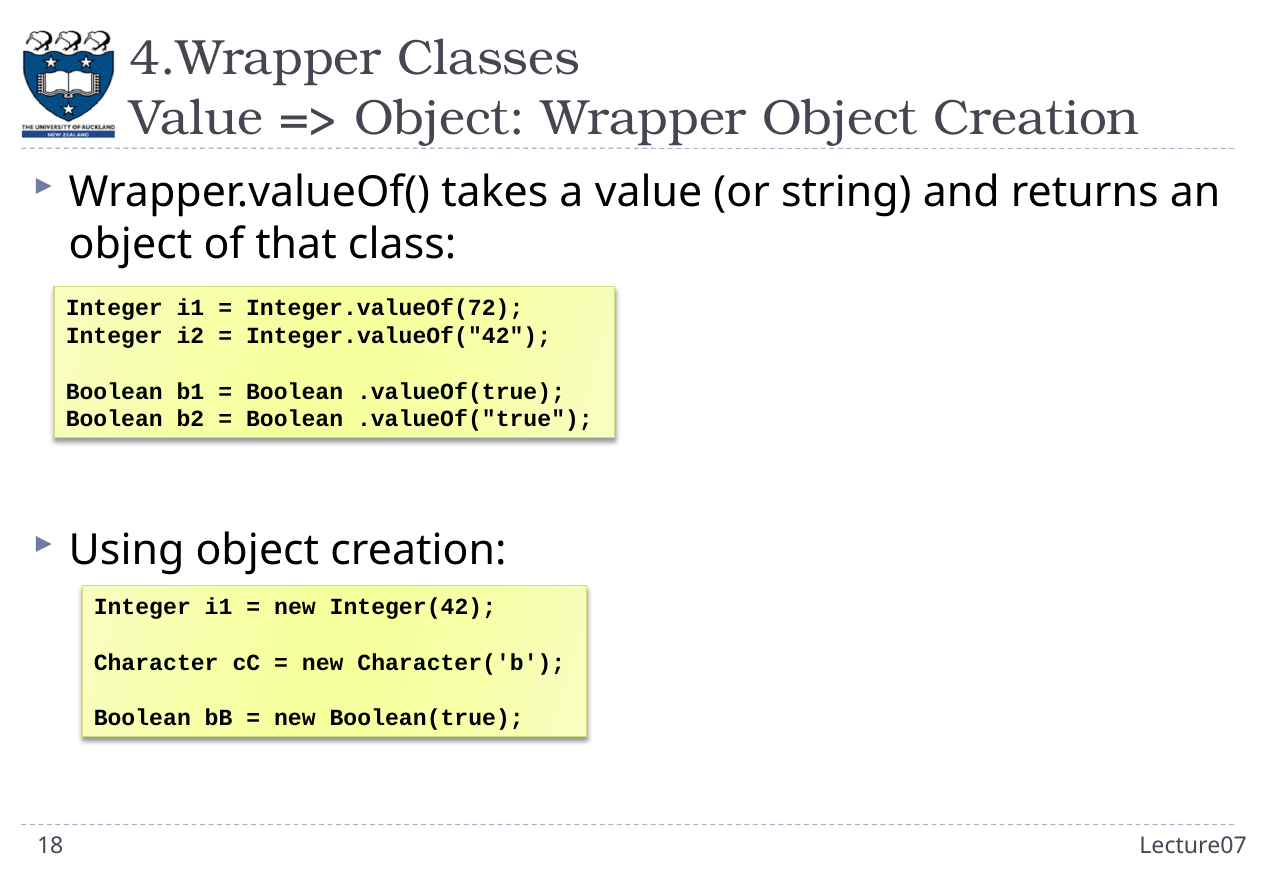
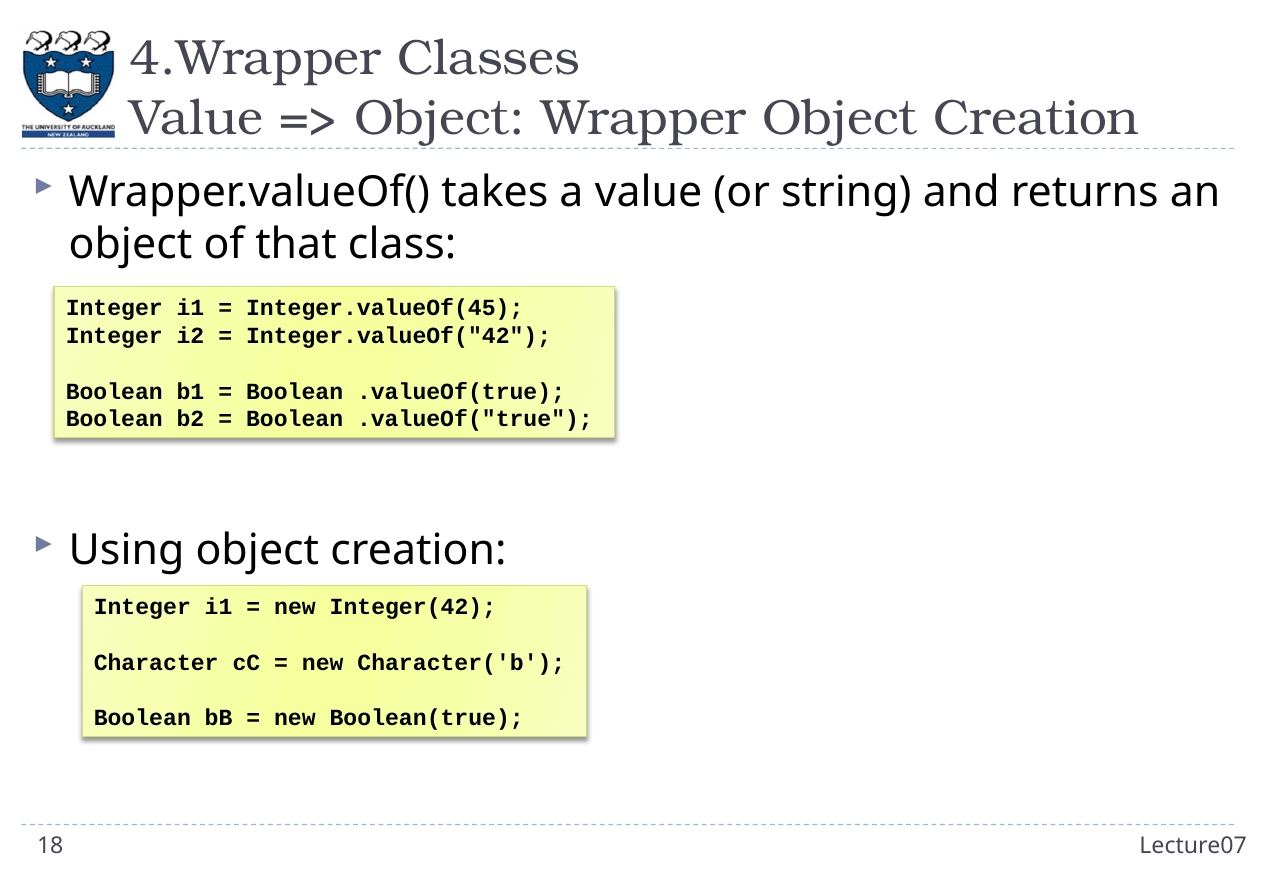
Integer.valueOf(72: Integer.valueOf(72 -> Integer.valueOf(45 (385, 308)
